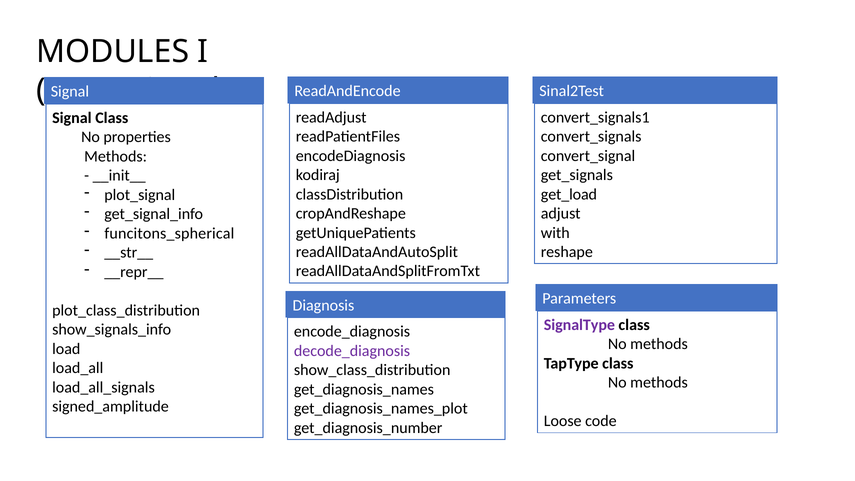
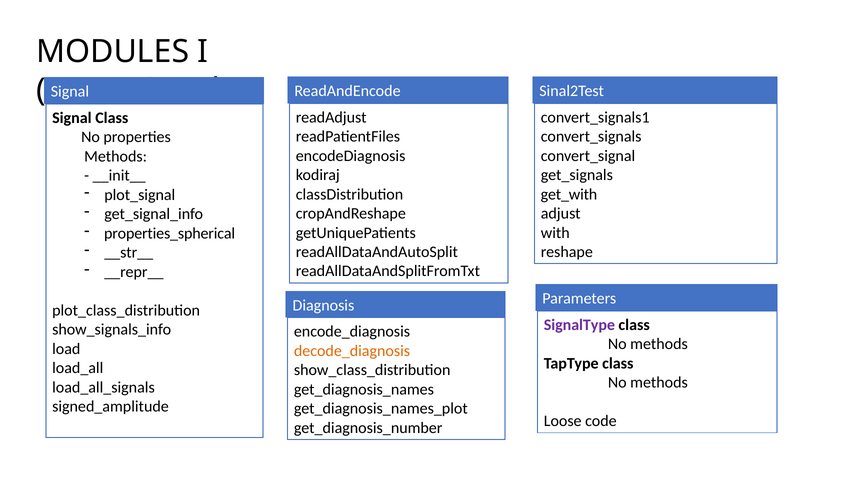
get_load: get_load -> get_with (569, 194)
funcitons_spherical: funcitons_spherical -> properties_spherical (170, 233)
decode_diagnosis colour: purple -> orange (352, 351)
